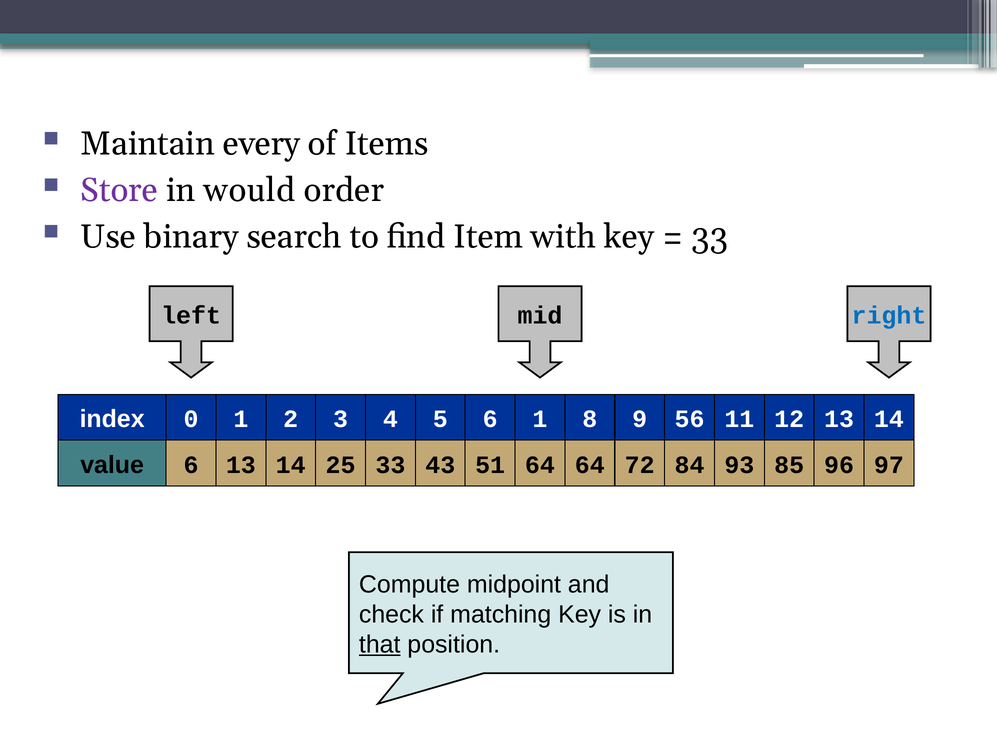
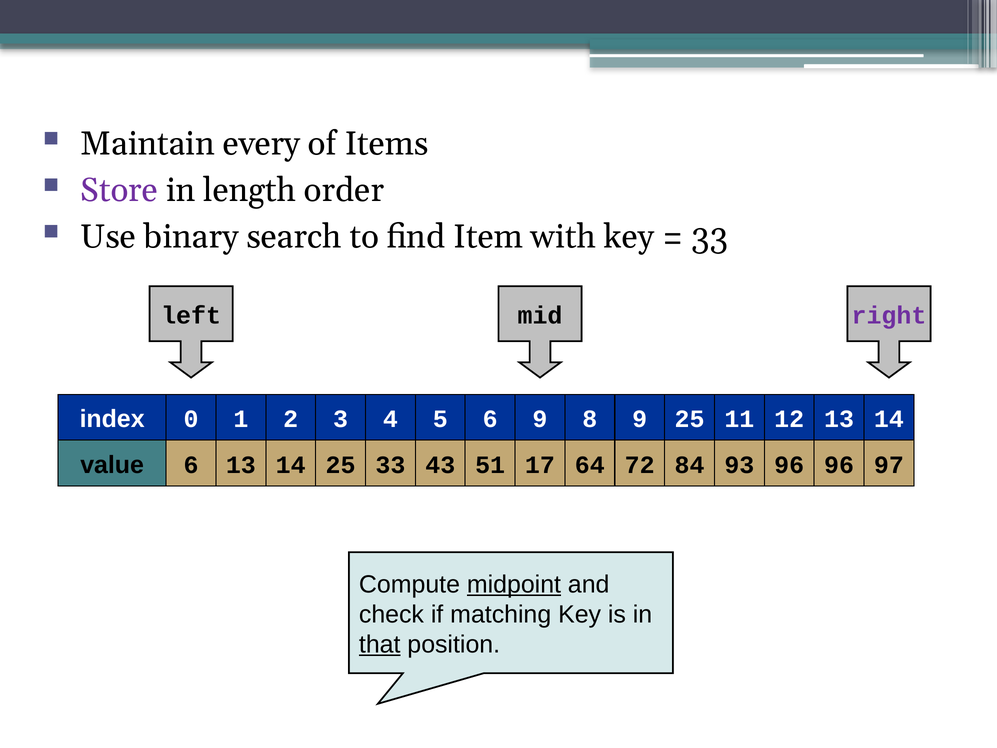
would: would -> length (250, 190)
right colour: blue -> purple (889, 315)
index 56: 56 -> 25 (690, 419)
5 1: 1 -> 9 (540, 419)
43 64: 64 -> 17 (540, 465)
93 85: 85 -> 96 (789, 465)
midpoint underline: none -> present (514, 584)
